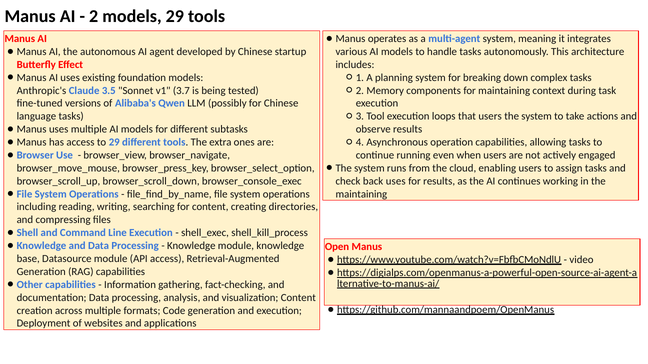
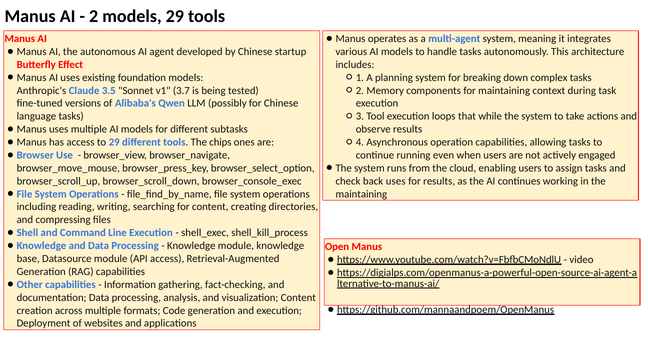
that users: users -> while (490, 116)
extra: extra -> chips (220, 142)
